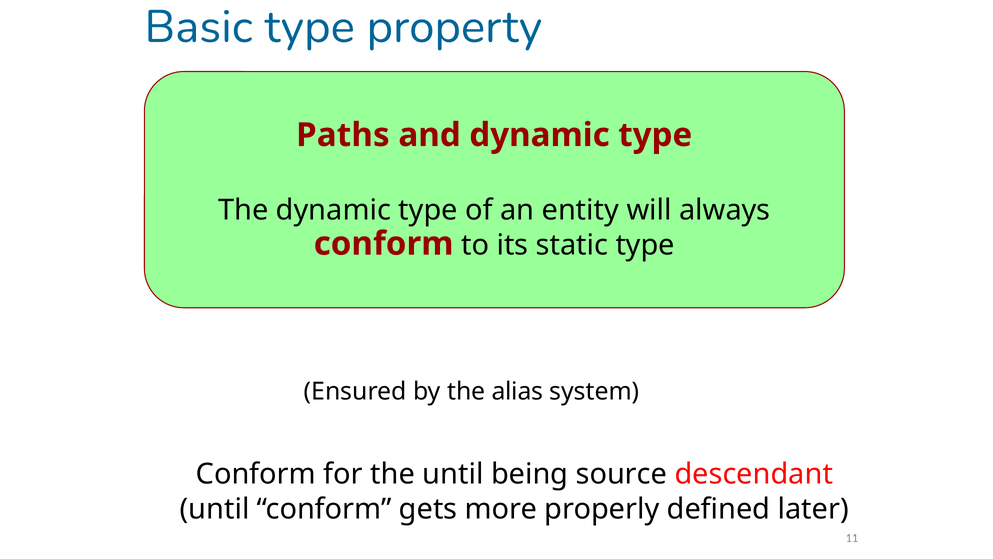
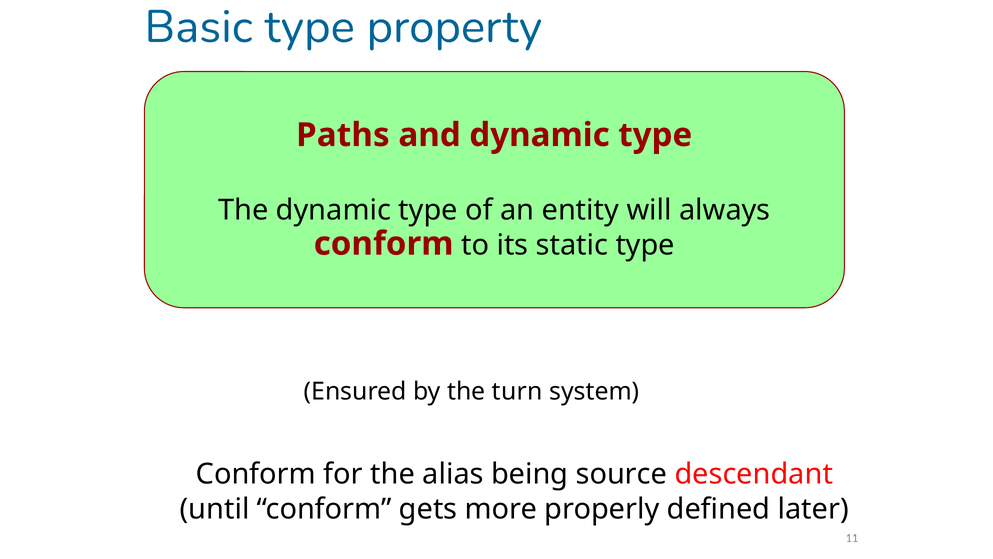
alias: alias -> turn (517, 391)
the until: until -> alias (453, 474)
